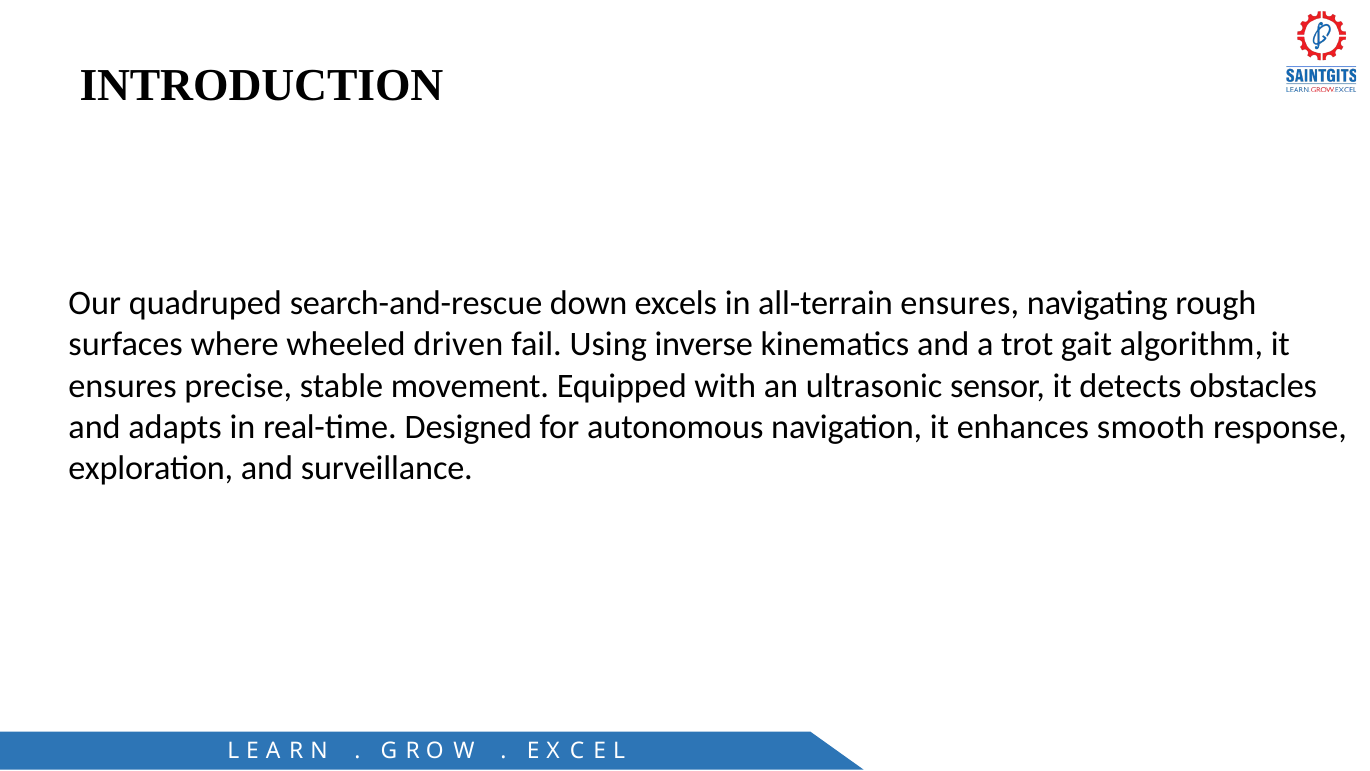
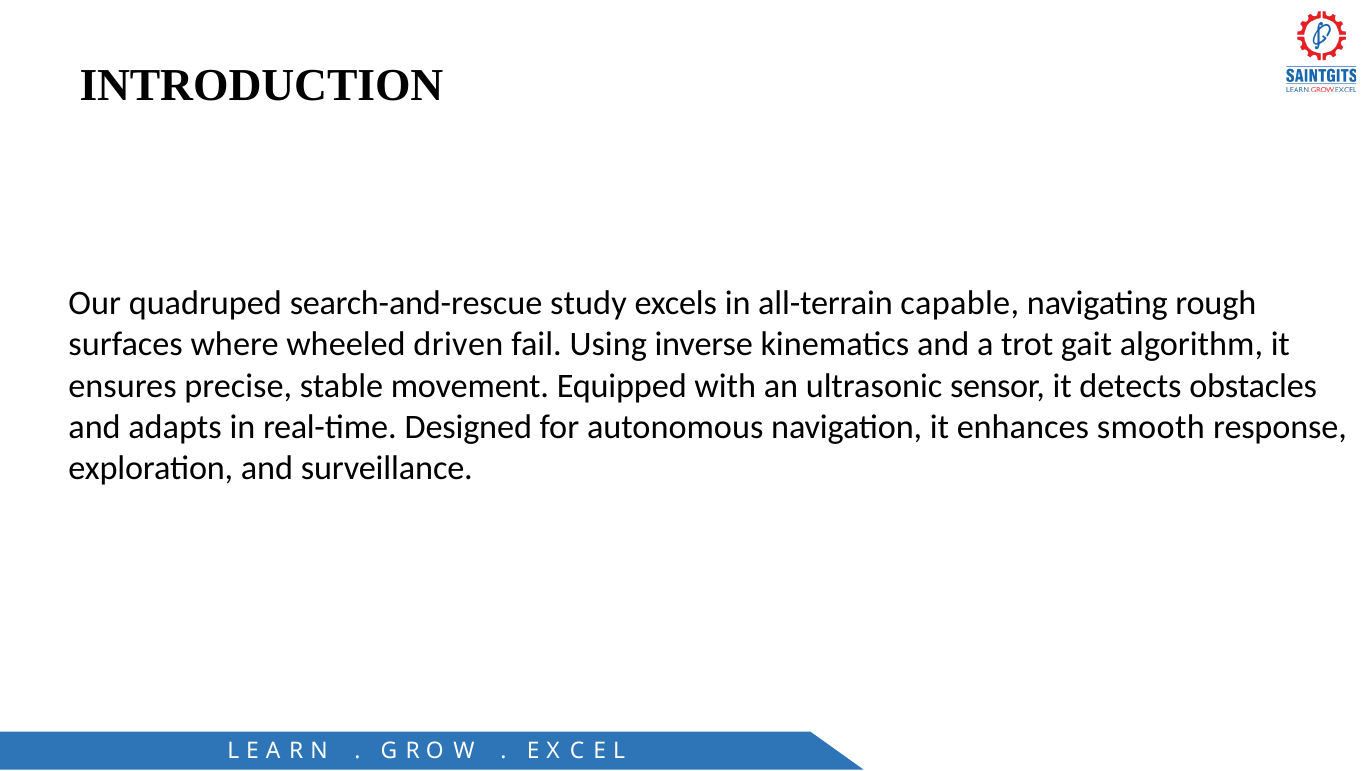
down: down -> study (588, 303)
all-terrain ensures: ensures -> capable (960, 303)
